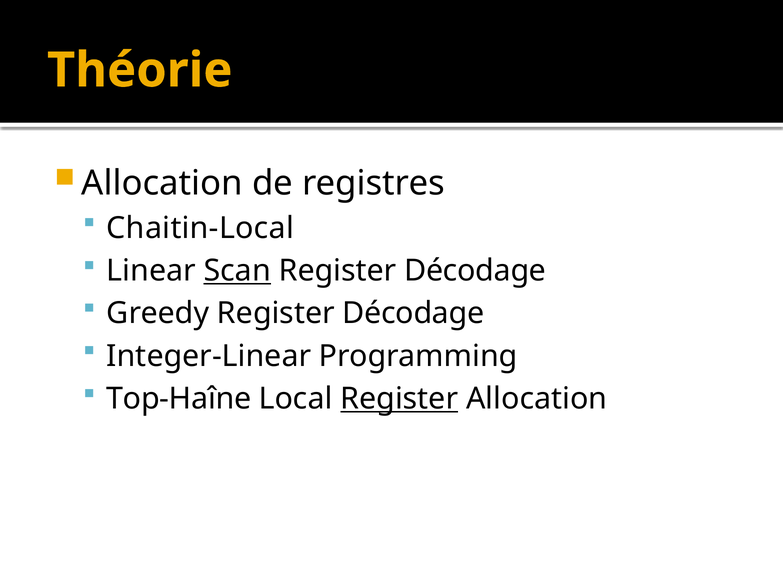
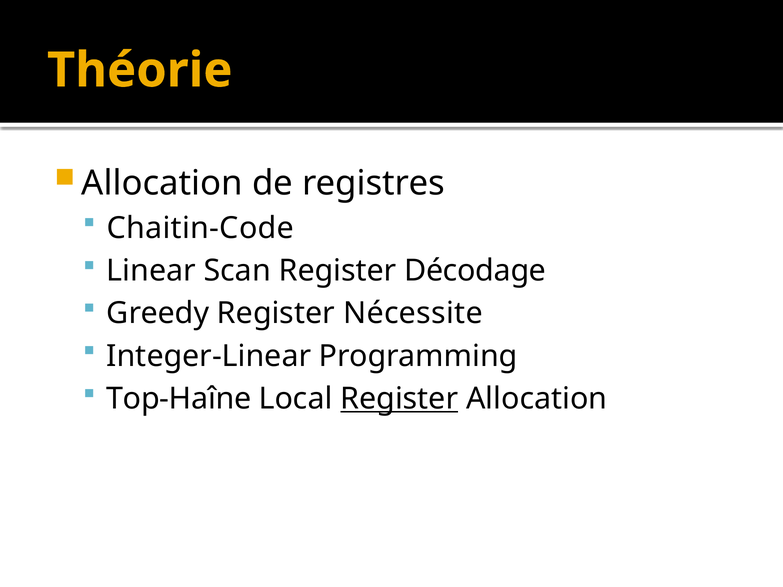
Chaitin-Local: Chaitin-Local -> Chaitin-Code (200, 228)
Scan underline: present -> none (237, 271)
Greedy Register Décodage: Décodage -> Nécessite (413, 313)
